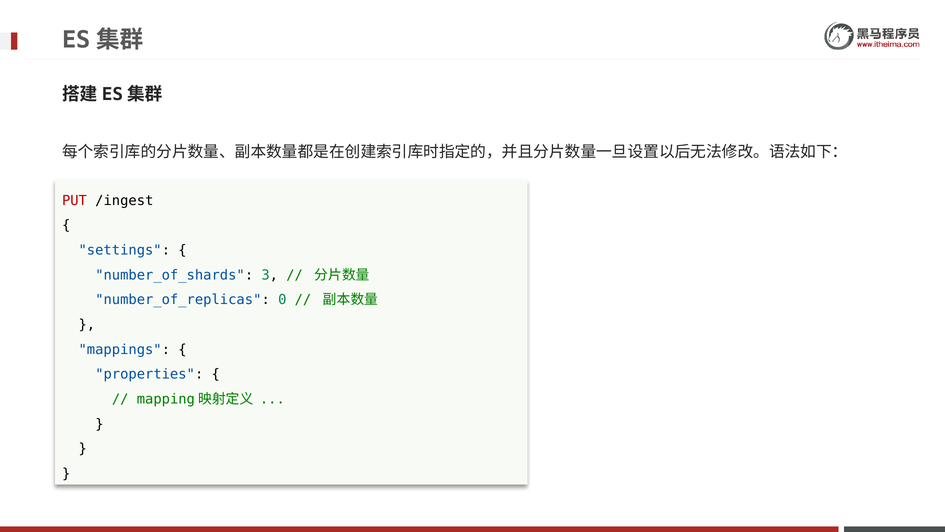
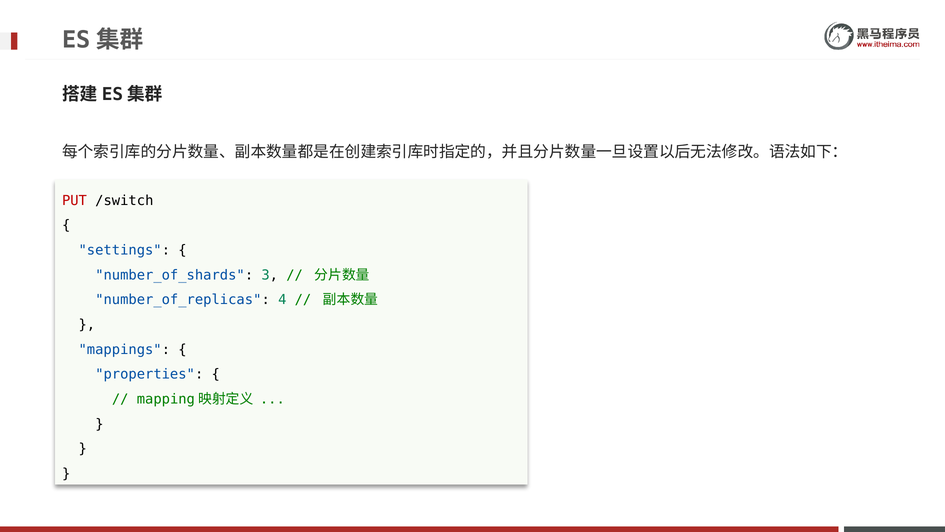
/ingest: /ingest -> /switch (124, 200)
0: 0 -> 4 (282, 300)
